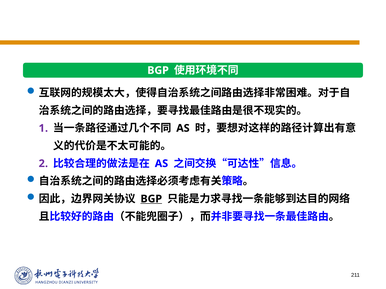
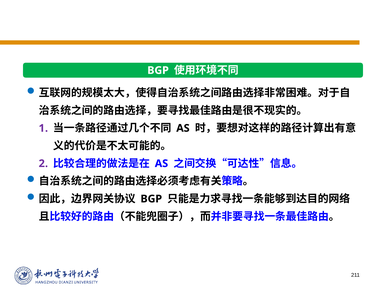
BGP underline: present -> none (151, 199)
